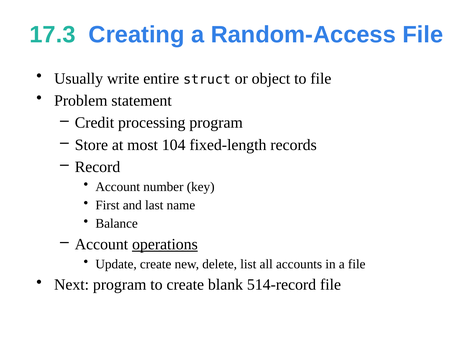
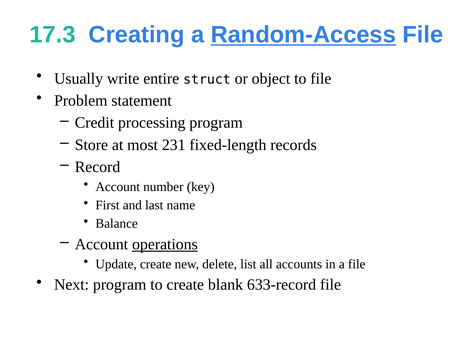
Random-Access underline: none -> present (303, 35)
104: 104 -> 231 (174, 145)
514-record: 514-record -> 633-record (282, 285)
